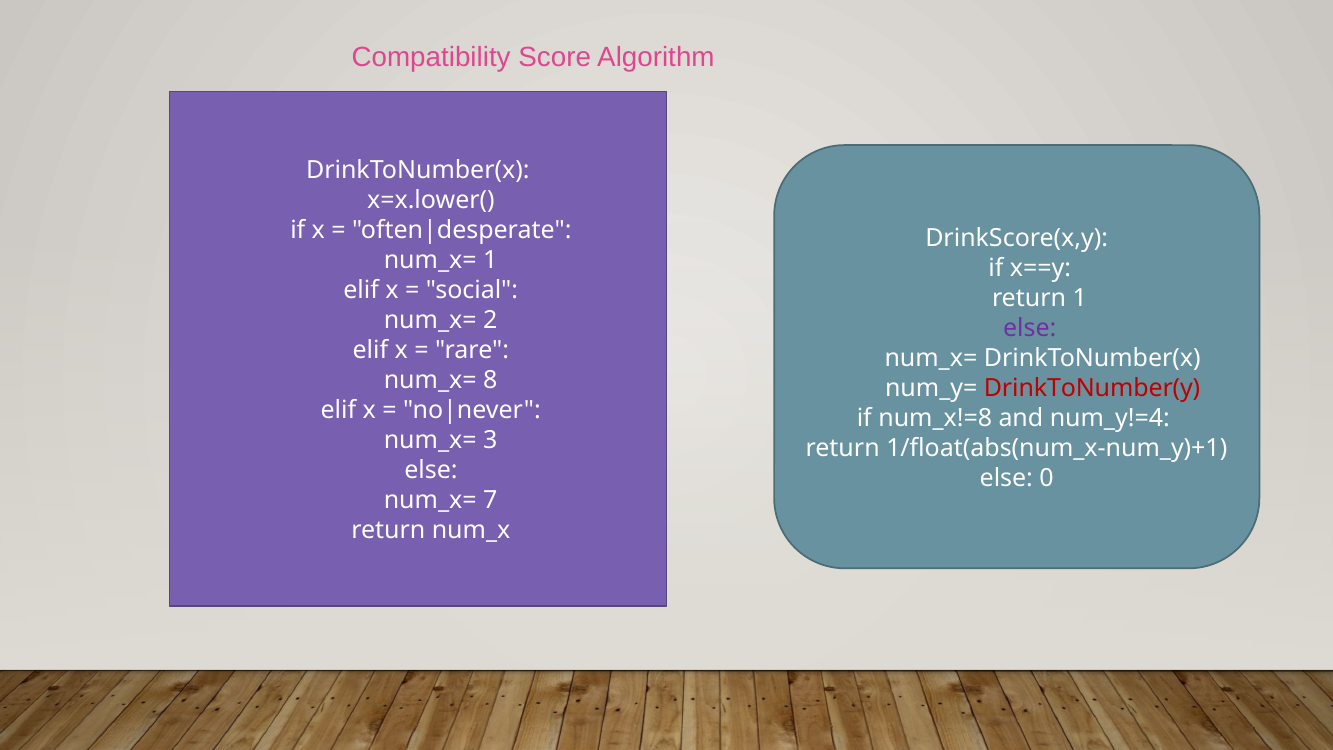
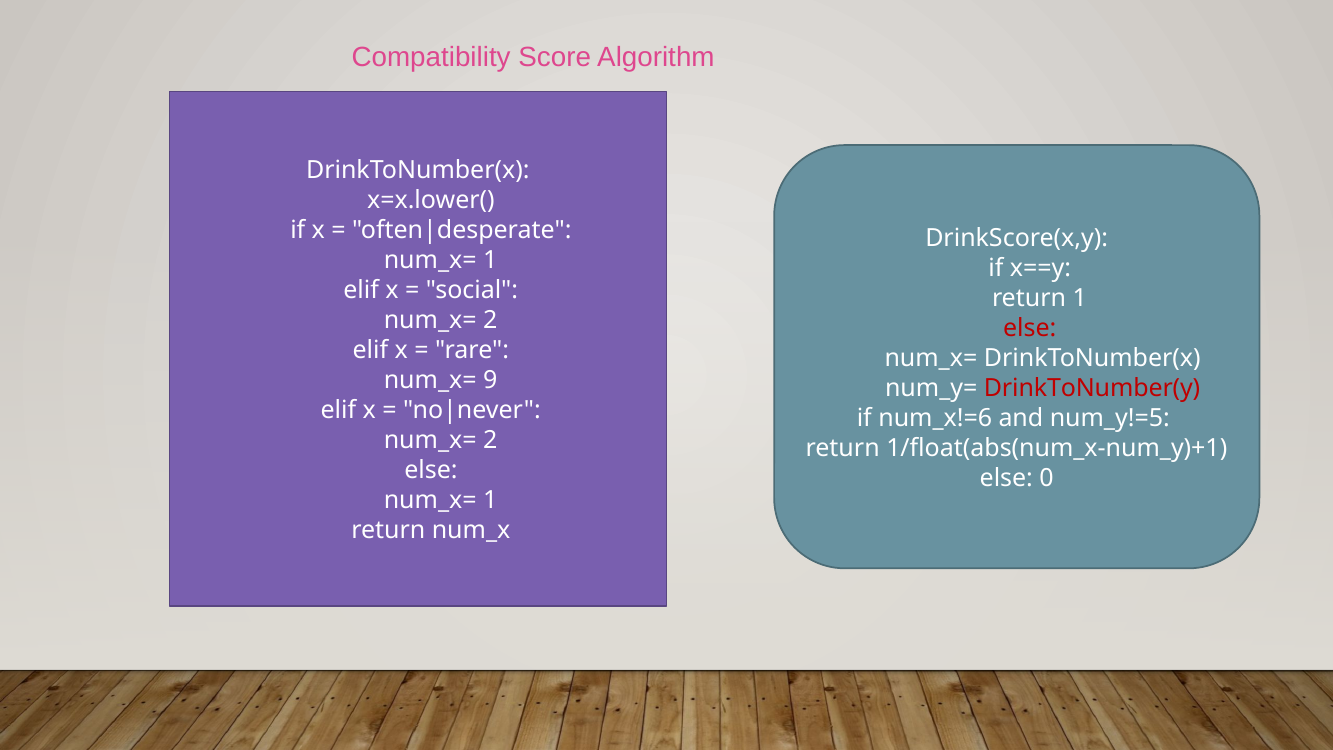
else colour: purple -> red (1030, 328)
8: 8 -> 9 (490, 380)
num_x!=8: num_x!=8 -> num_x!=6 (935, 418)
num_y!=4: num_y!=4 -> num_y!=5 (1110, 418)
3: 3 -> 2 (490, 440)
7: 7 -> 1 (490, 500)
